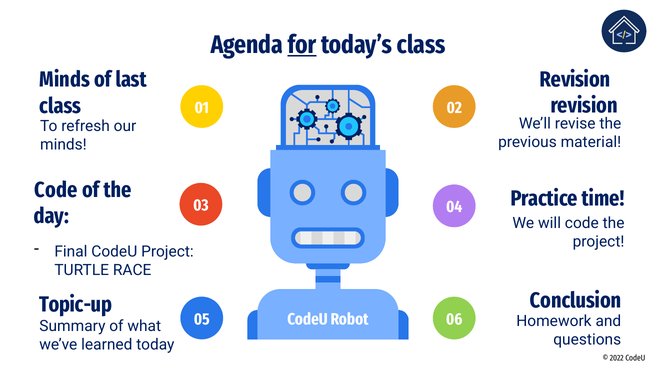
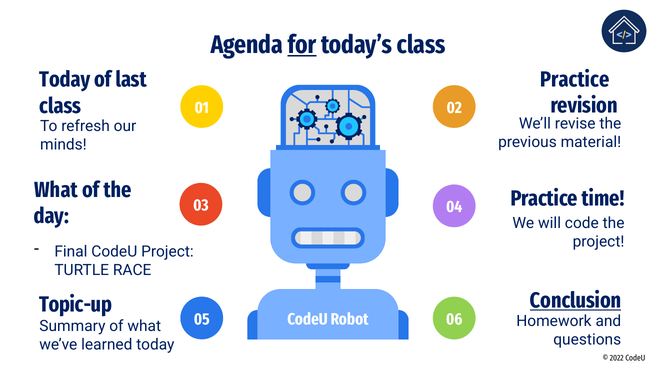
Revision: Revision -> Practice (575, 79)
Minds: Minds -> Today (65, 80)
Code: Code -> What (56, 190)
Conclusion underline: none -> present (576, 301)
